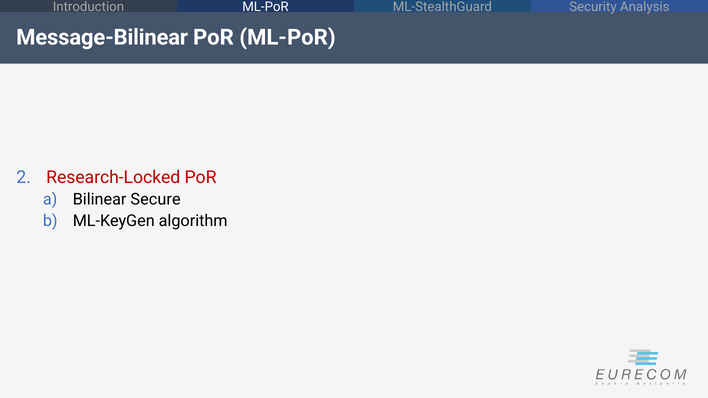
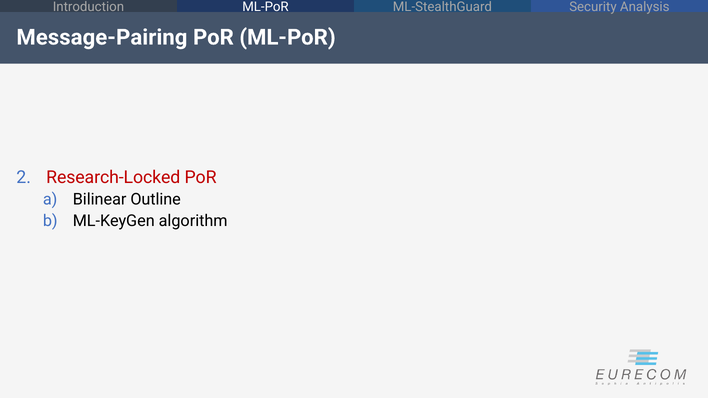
Message-Bilinear: Message-Bilinear -> Message-Pairing (102, 37)
Secure: Secure -> Outline (156, 200)
